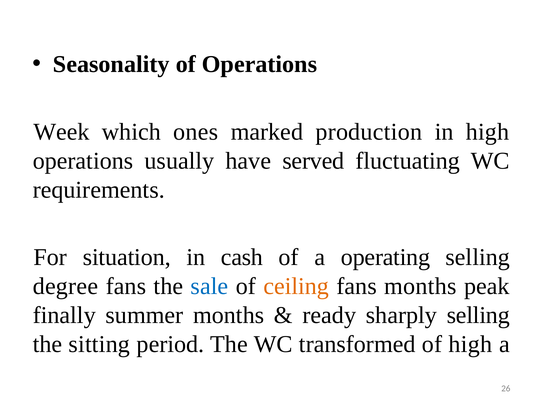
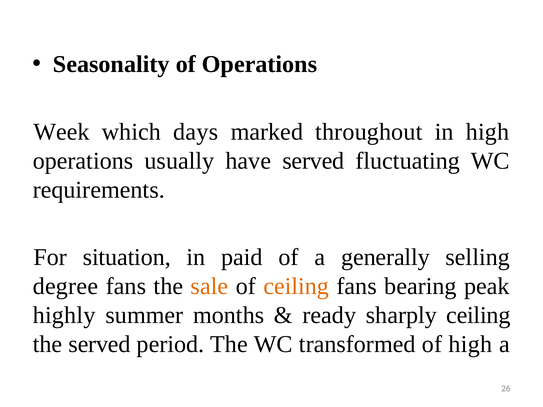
ones: ones -> days (196, 132)
production: production -> throughout (369, 132)
cash: cash -> paid (242, 257)
operating: operating -> generally (385, 257)
sale colour: blue -> orange (209, 286)
fans months: months -> bearing (420, 286)
finally: finally -> highly (64, 315)
sharply selling: selling -> ceiling (478, 315)
the sitting: sitting -> served (100, 344)
